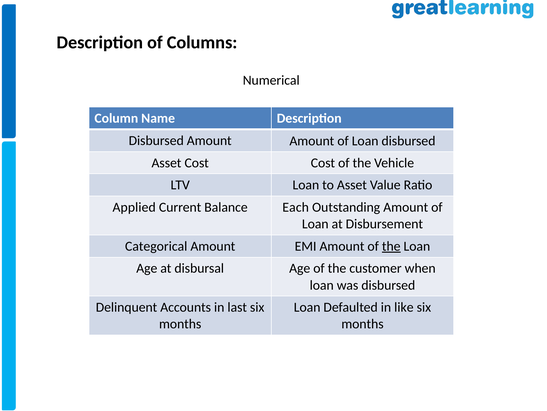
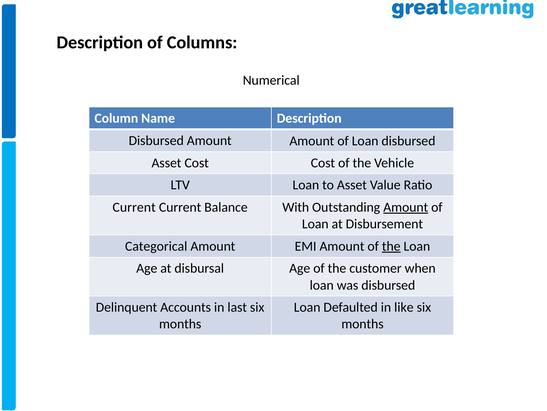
Applied: Applied -> Current (134, 207)
Each: Each -> With (296, 207)
Amount underline: none -> present (406, 207)
